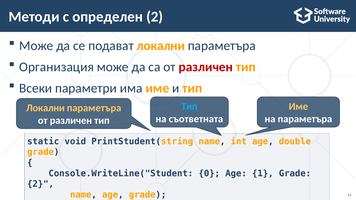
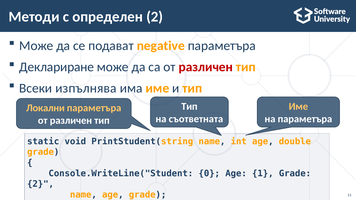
подават локални: локални -> negative (161, 46)
Организация: Организация -> Деклариране (57, 67)
параметри: параметри -> изпълнява (86, 88)
Тип colour: light blue -> white (189, 107)
